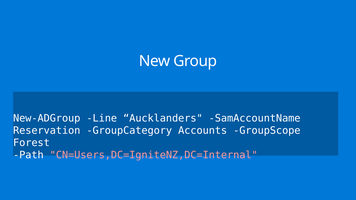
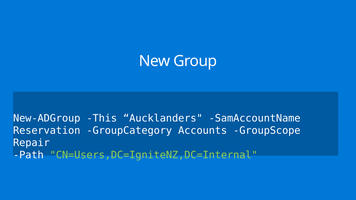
Line: Line -> This (102, 118)
Forest: Forest -> Repair (31, 143)
CN=Users,DC=IgniteNZ,DC=Internal colour: pink -> light green (154, 155)
